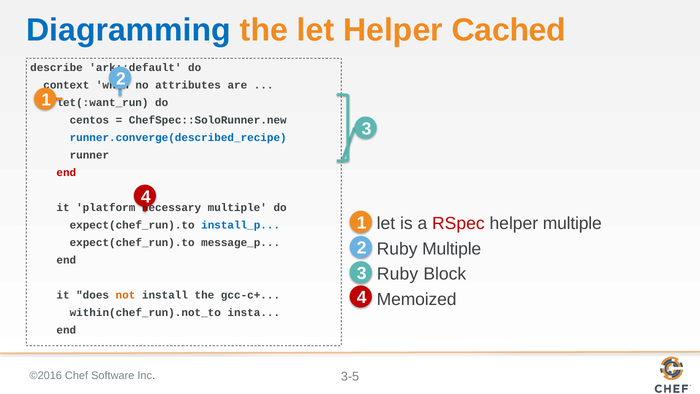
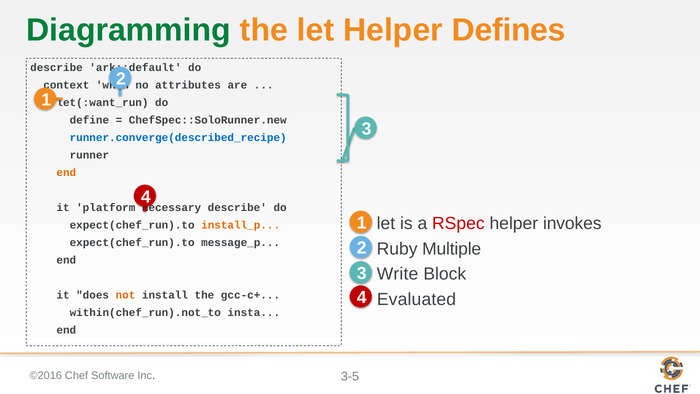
Diagramming colour: blue -> green (129, 30)
Cached: Cached -> Defines (509, 30)
centos: centos -> define (89, 120)
end colour: red -> orange (66, 172)
multiple: multiple -> describe (237, 207)
helper multiple: multiple -> invokes (572, 223)
install_p colour: blue -> orange (241, 225)
Ruby: Ruby -> Write (398, 274)
Memoized: Memoized -> Evaluated (416, 299)
